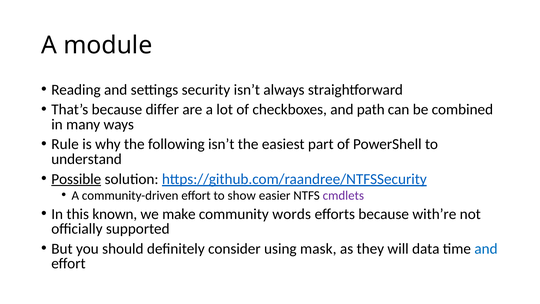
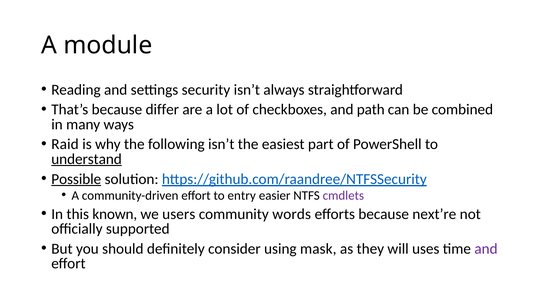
Rule: Rule -> Raid (65, 144)
understand underline: none -> present (87, 159)
show: show -> entry (242, 195)
make: make -> users (179, 214)
with’re: with’re -> next’re (434, 214)
data: data -> uses (426, 248)
and colour: blue -> purple (486, 248)
